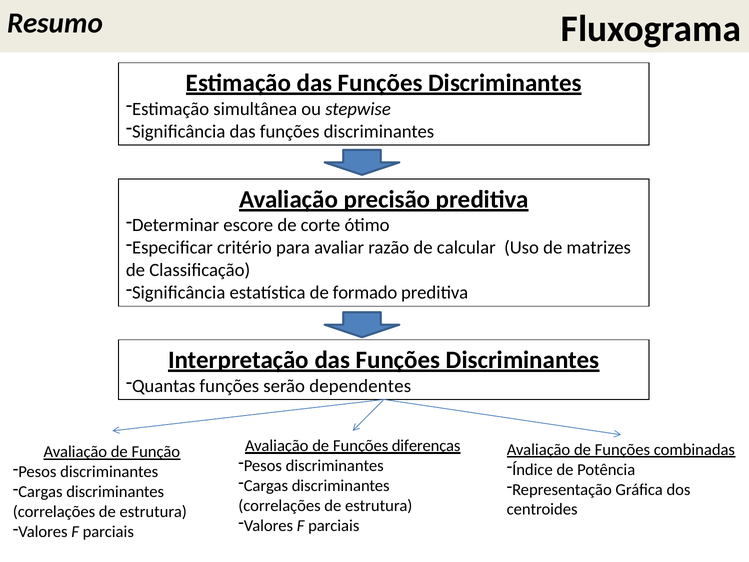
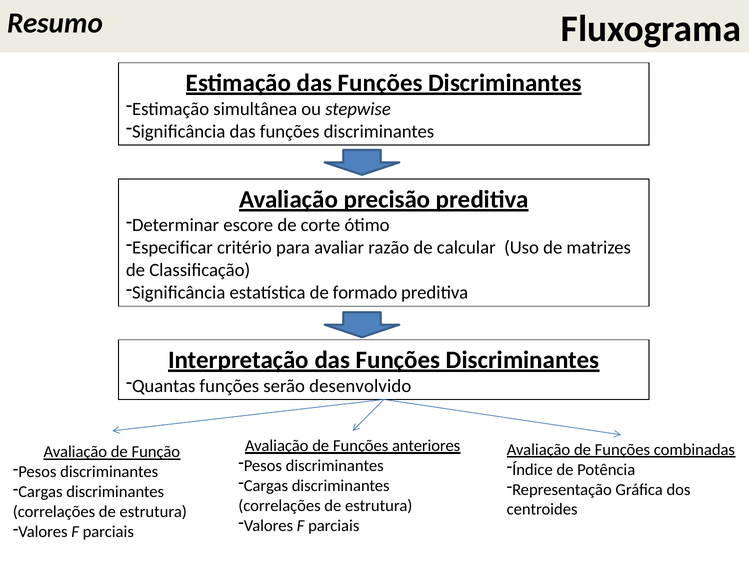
dependentes: dependentes -> desenvolvido (360, 386)
diferenças: diferenças -> anteriores (426, 446)
